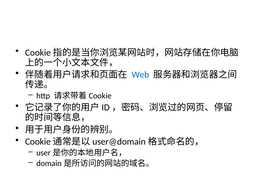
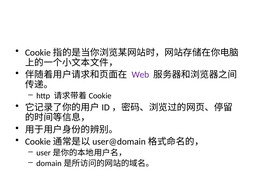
Web colour: blue -> purple (140, 75)
